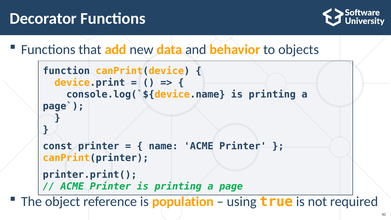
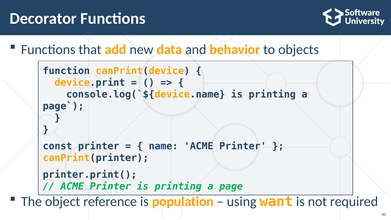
true: true -> want (276, 201)
